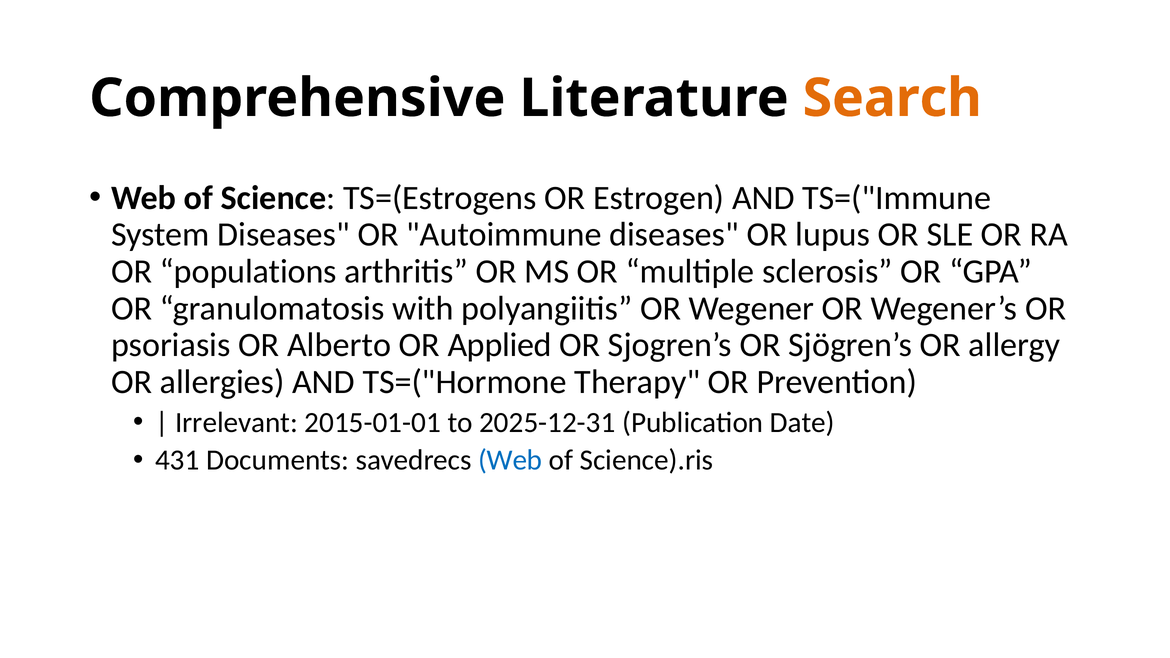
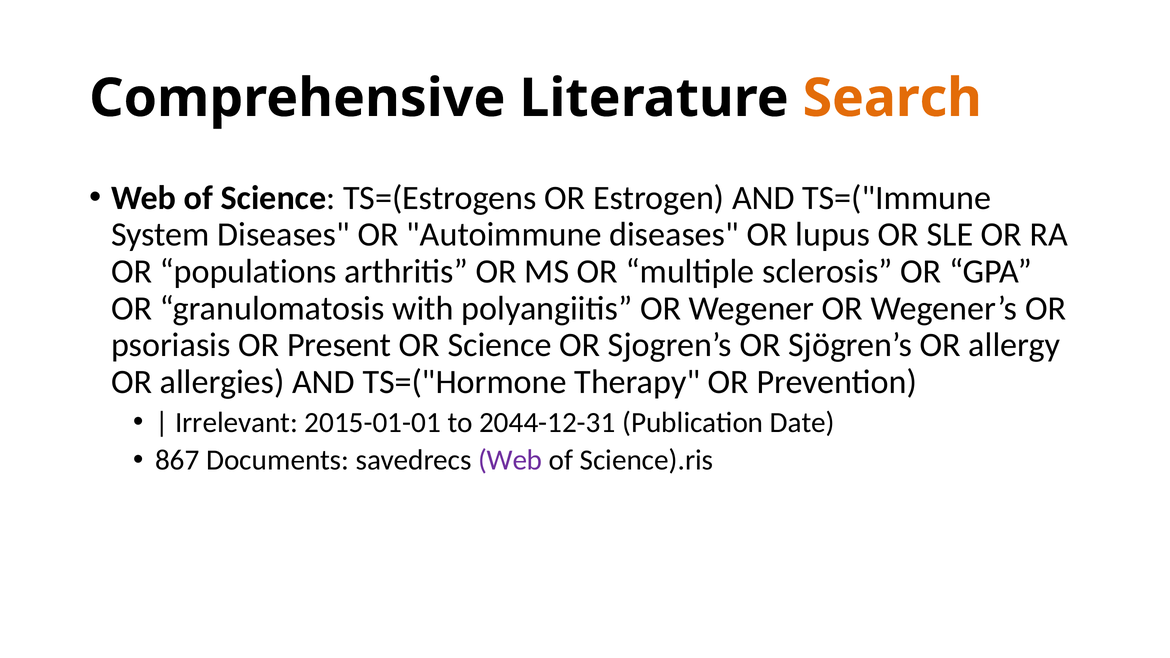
Alberto: Alberto -> Present (339, 345)
OR Applied: Applied -> Science (500, 345)
2025-12-31: 2025-12-31 -> 2044-12-31 (547, 422)
431: 431 -> 867 (177, 460)
Web colour: blue -> purple (510, 460)
